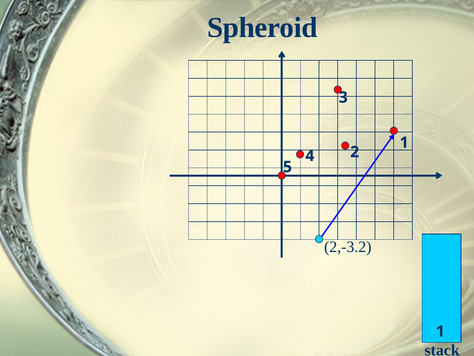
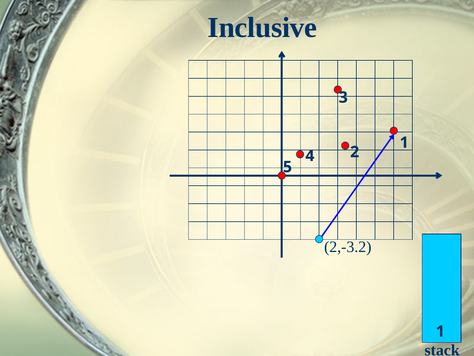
Spheroid: Spheroid -> Inclusive (262, 28)
